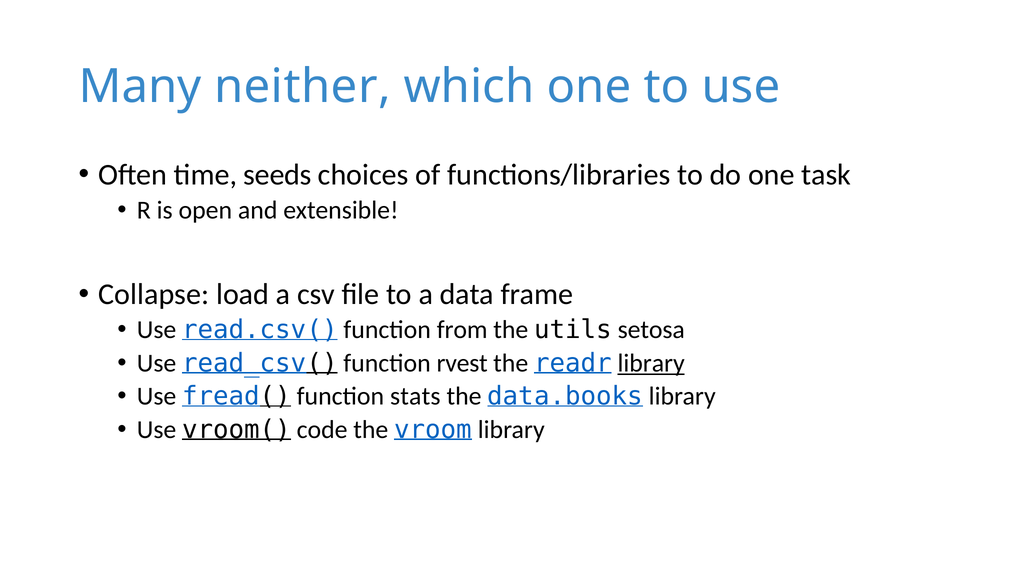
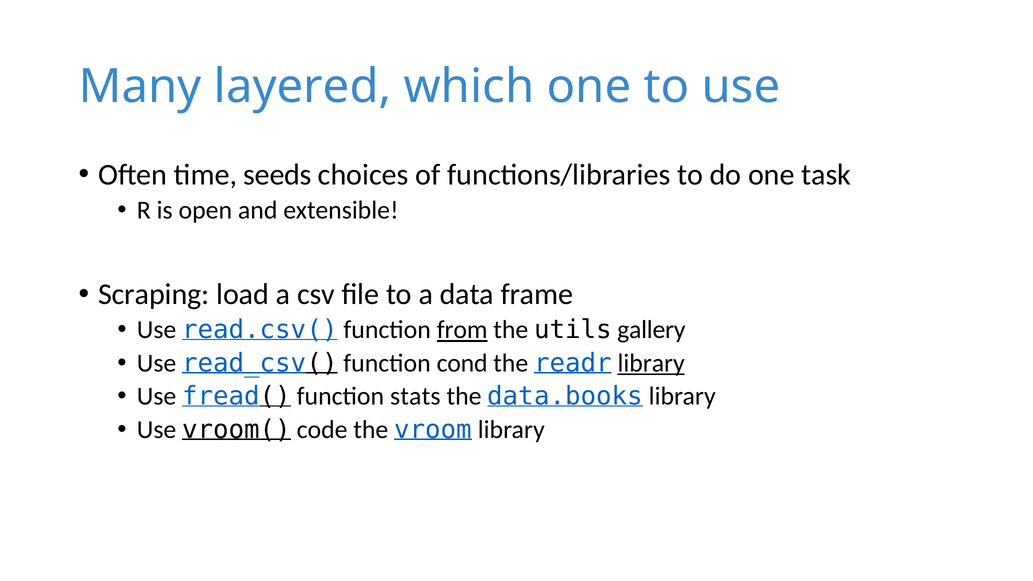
neither: neither -> layered (303, 87)
Collapse: Collapse -> Scraping (154, 294)
from underline: none -> present (462, 330)
setosa: setosa -> gallery (651, 330)
rvest: rvest -> cond (462, 363)
